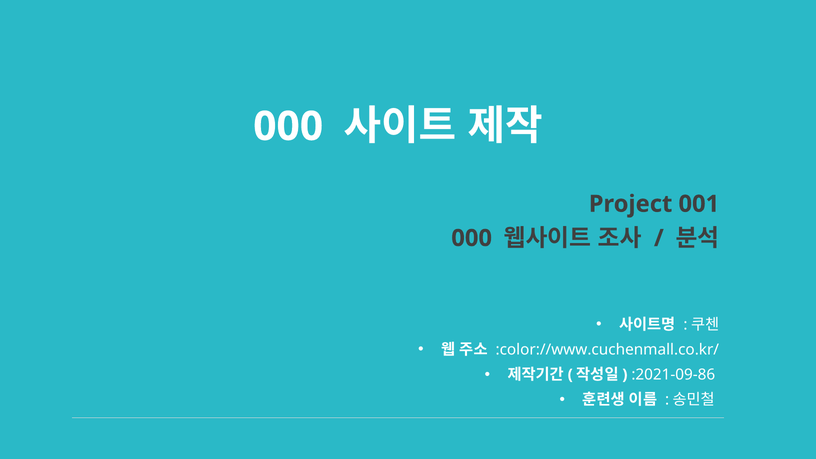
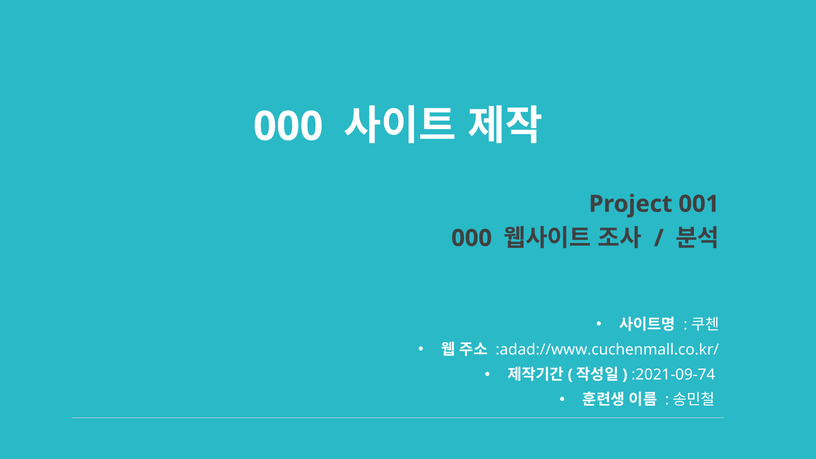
:color://www.cuchenmall.co.kr/: :color://www.cuchenmall.co.kr/ -> :adad://www.cuchenmall.co.kr/ (607, 350)
:2021-09-86: :2021-09-86 -> :2021-09-74 (673, 375)
